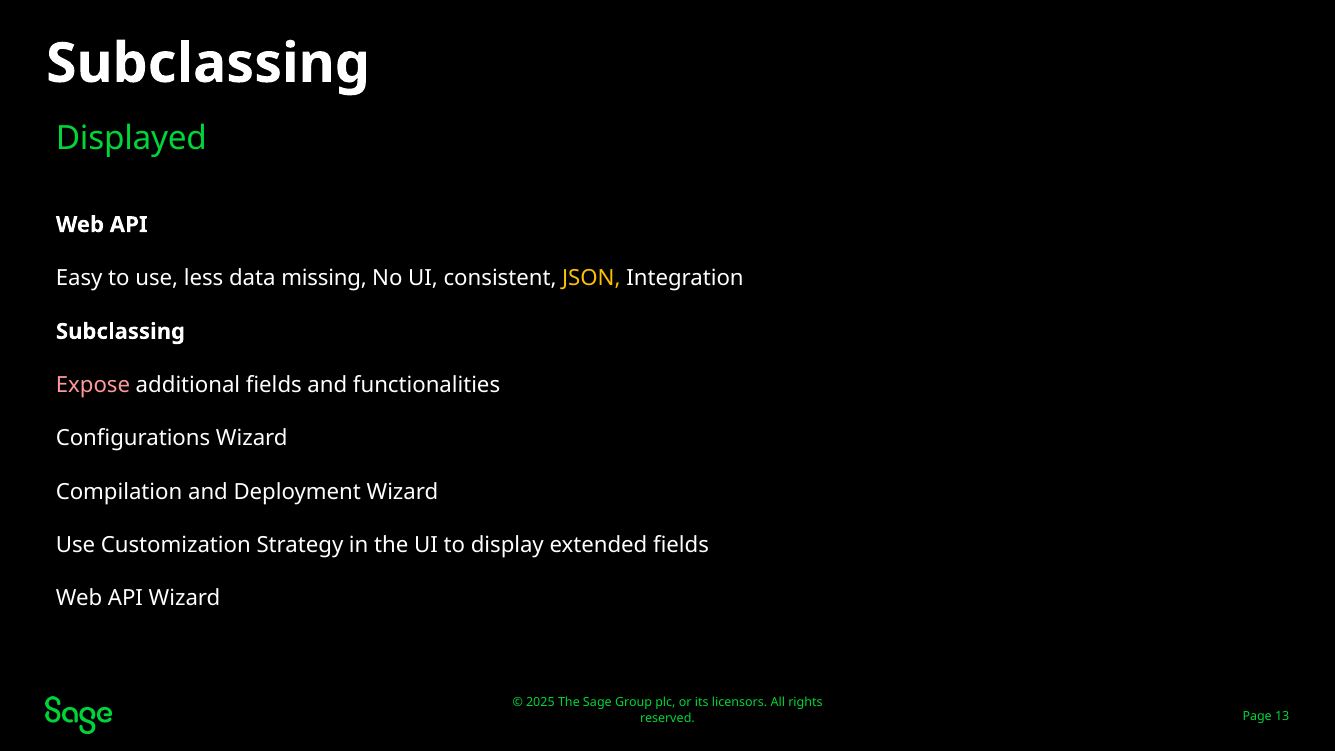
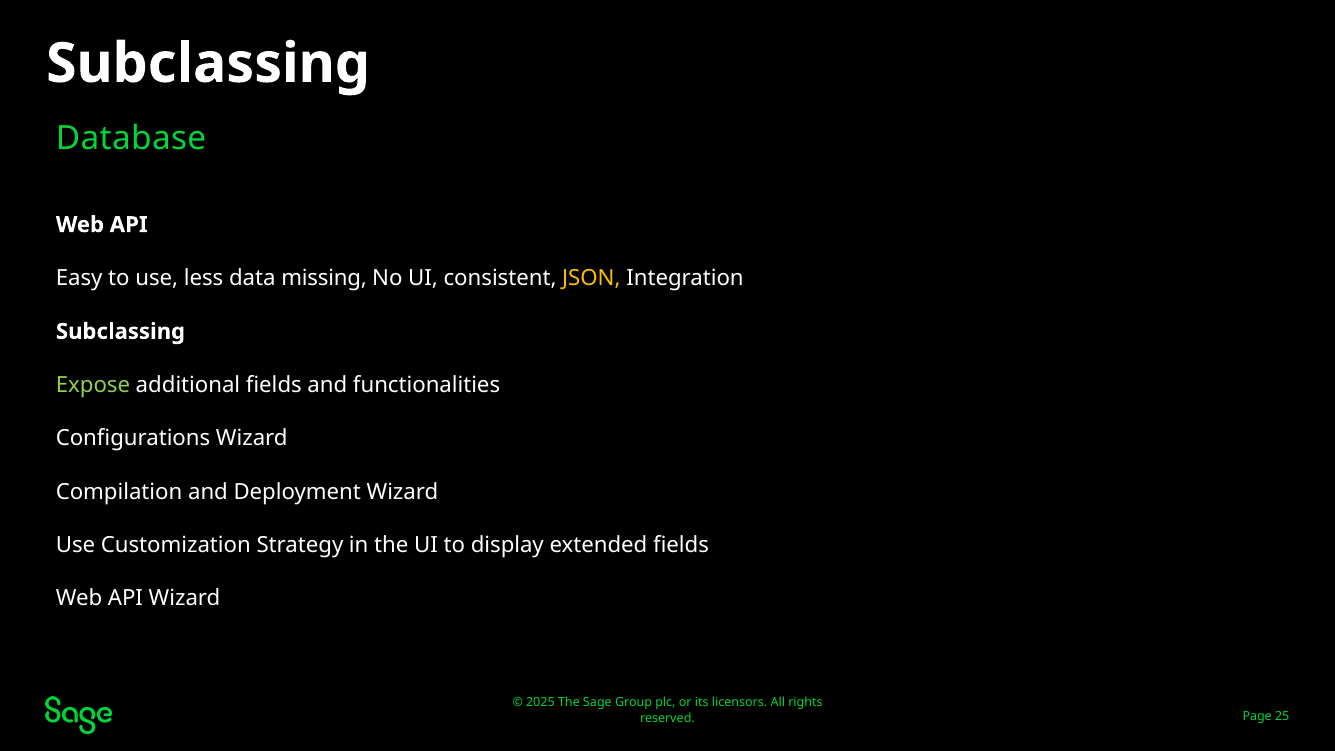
Displayed: Displayed -> Database (131, 138)
Expose colour: pink -> light green (93, 385)
13: 13 -> 25 (1282, 717)
